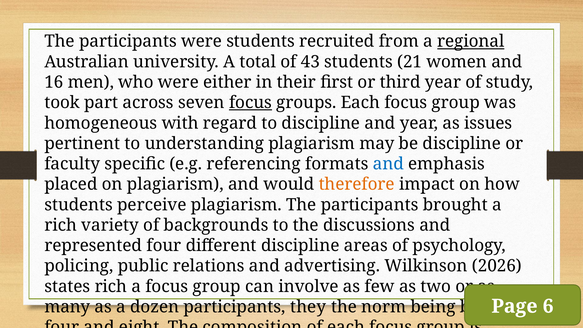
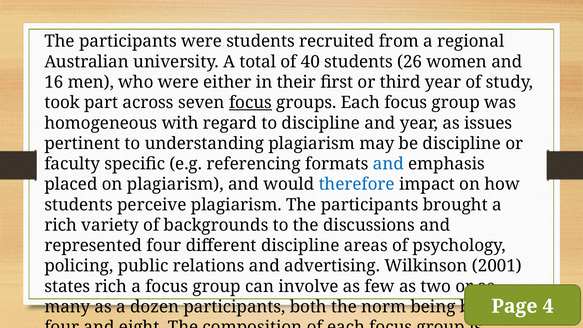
regional underline: present -> none (471, 41)
43: 43 -> 40 (310, 62)
21: 21 -> 26 (410, 62)
therefore colour: orange -> blue (357, 184)
2026: 2026 -> 2001 (497, 266)
6: 6 -> 4 (548, 306)
they: they -> both (308, 307)
